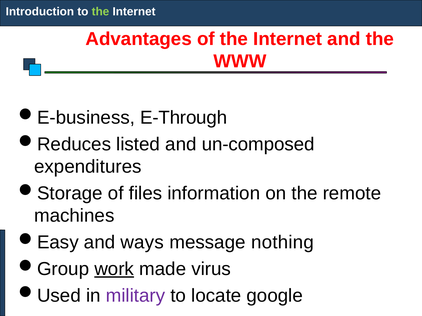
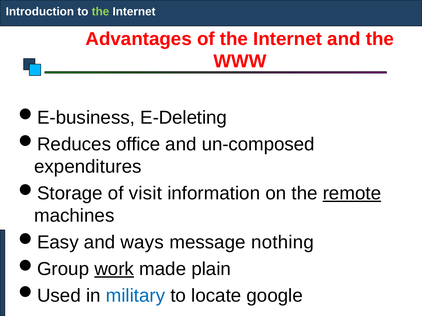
E-Through: E-Through -> E-Deleting (184, 118)
listed: listed -> office (138, 144)
files: files -> visit (145, 194)
remote underline: none -> present (352, 194)
virus: virus -> plain (211, 269)
military colour: purple -> blue (136, 296)
